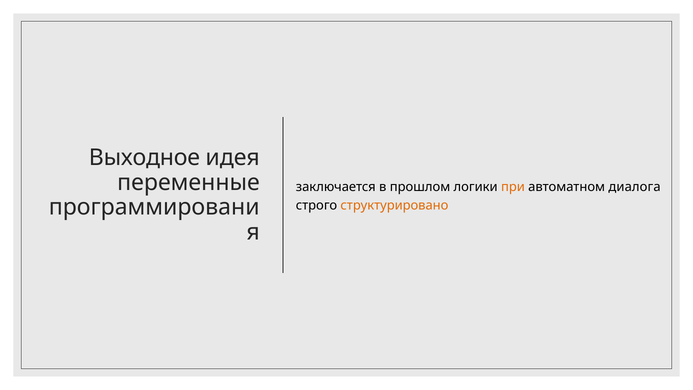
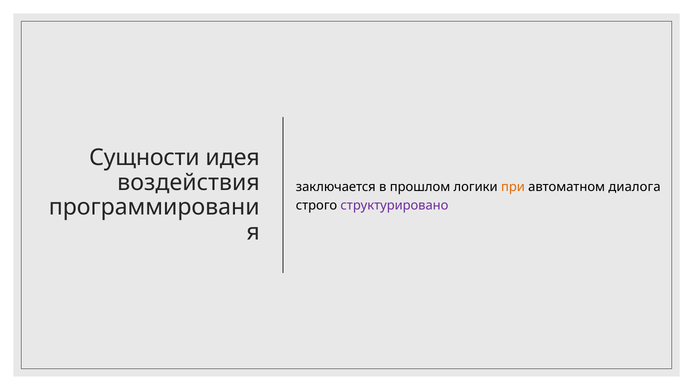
Выходное: Выходное -> Сущности (144, 157)
переменные: переменные -> воздействия (189, 182)
структурировано colour: orange -> purple (394, 206)
